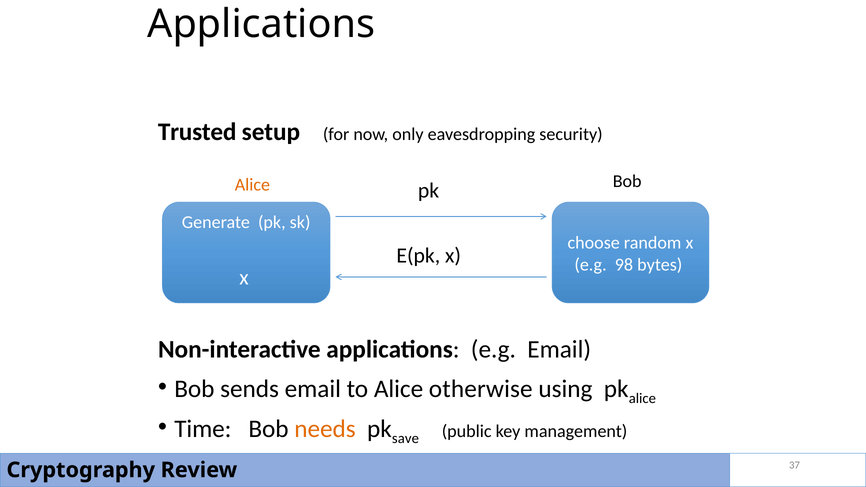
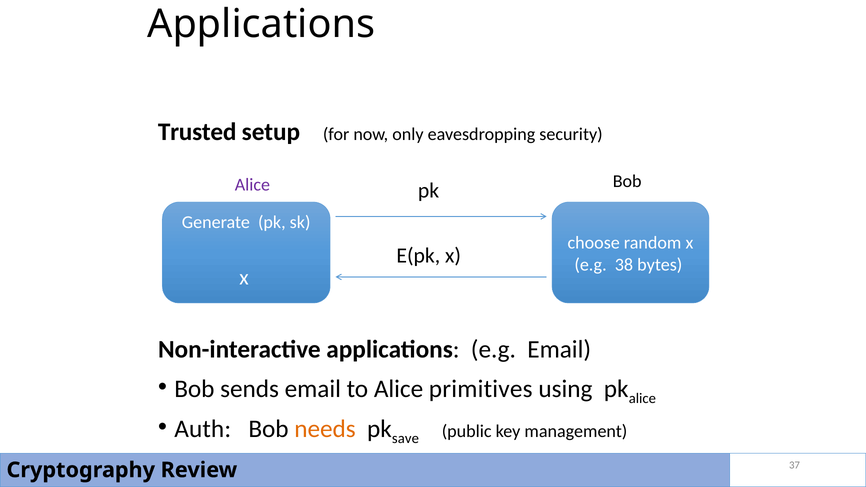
Alice colour: orange -> purple (252, 185)
98: 98 -> 38 (624, 265)
otherwise: otherwise -> primitives (481, 389)
Time: Time -> Auth (203, 429)
